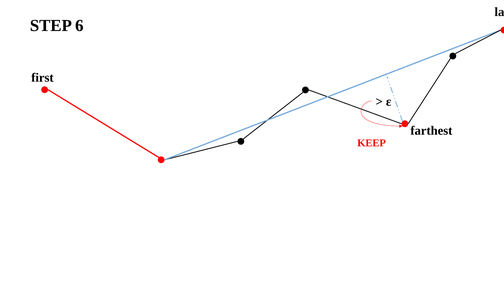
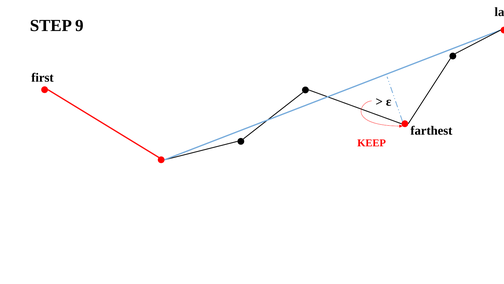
6: 6 -> 9 (79, 26)
